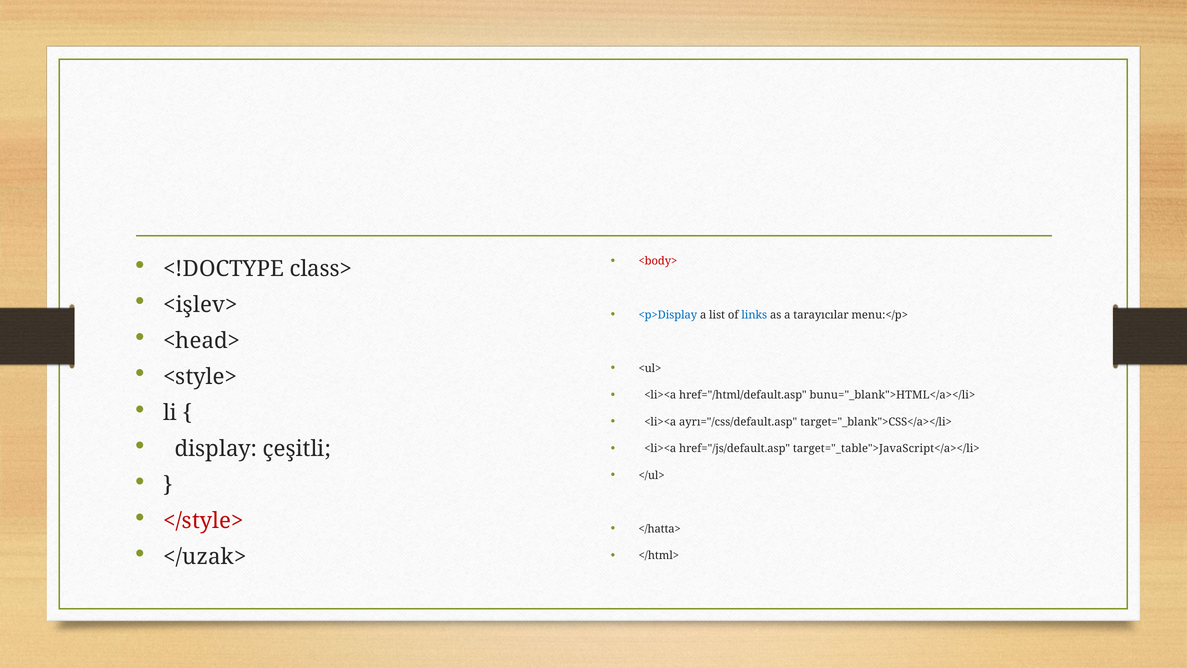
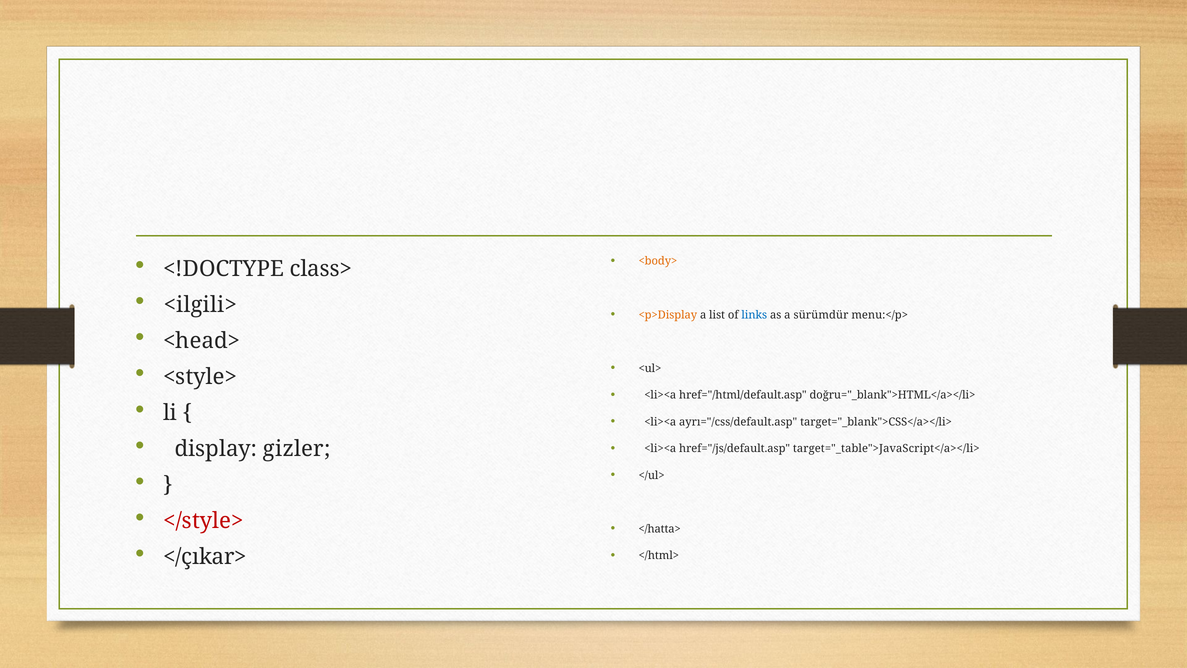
<body> colour: red -> orange (658, 261)
<işlev>: <işlev> -> <ilgili> (200, 305)
<p>Display colour: blue -> orange (668, 315)
tarayıcılar: tarayıcılar -> sürümdür (821, 315)
bunu="_blank">HTML</a></li>: bunu="_blank">HTML</a></li> -> doğru="_blank">HTML</a></li> (892, 395)
çeşitli: çeşitli -> gizler (297, 449)
</uzak>: </uzak> -> </çıkar> (205, 557)
